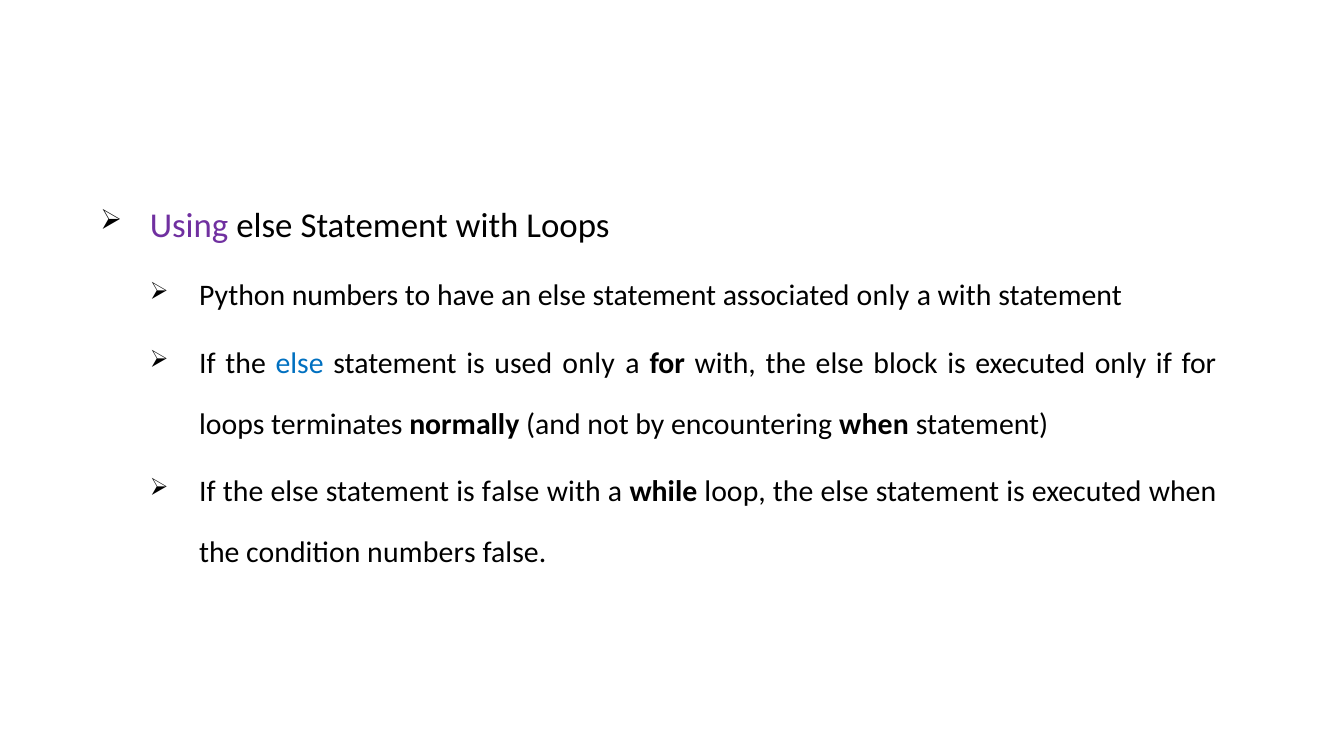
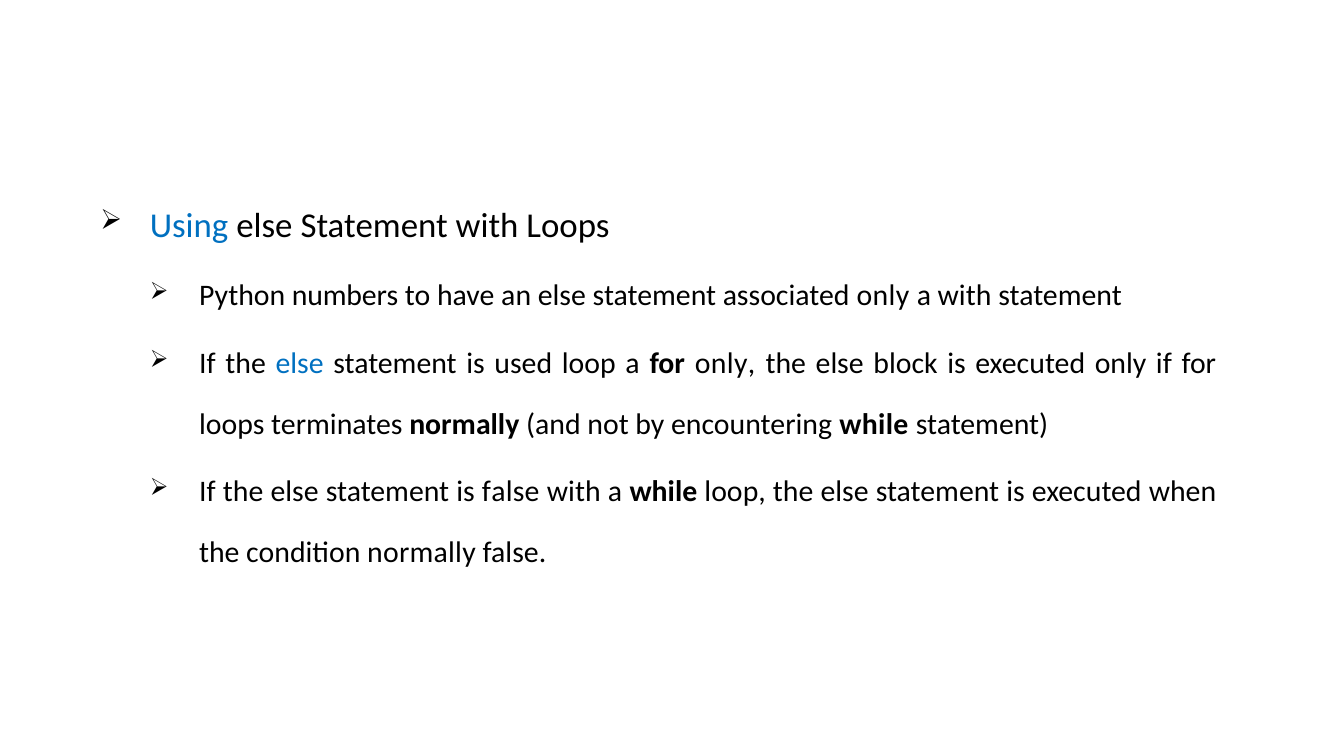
Using colour: purple -> blue (189, 225)
used only: only -> loop (589, 363)
for with: with -> only (725, 363)
encountering when: when -> while (874, 424)
condition numbers: numbers -> normally (421, 552)
